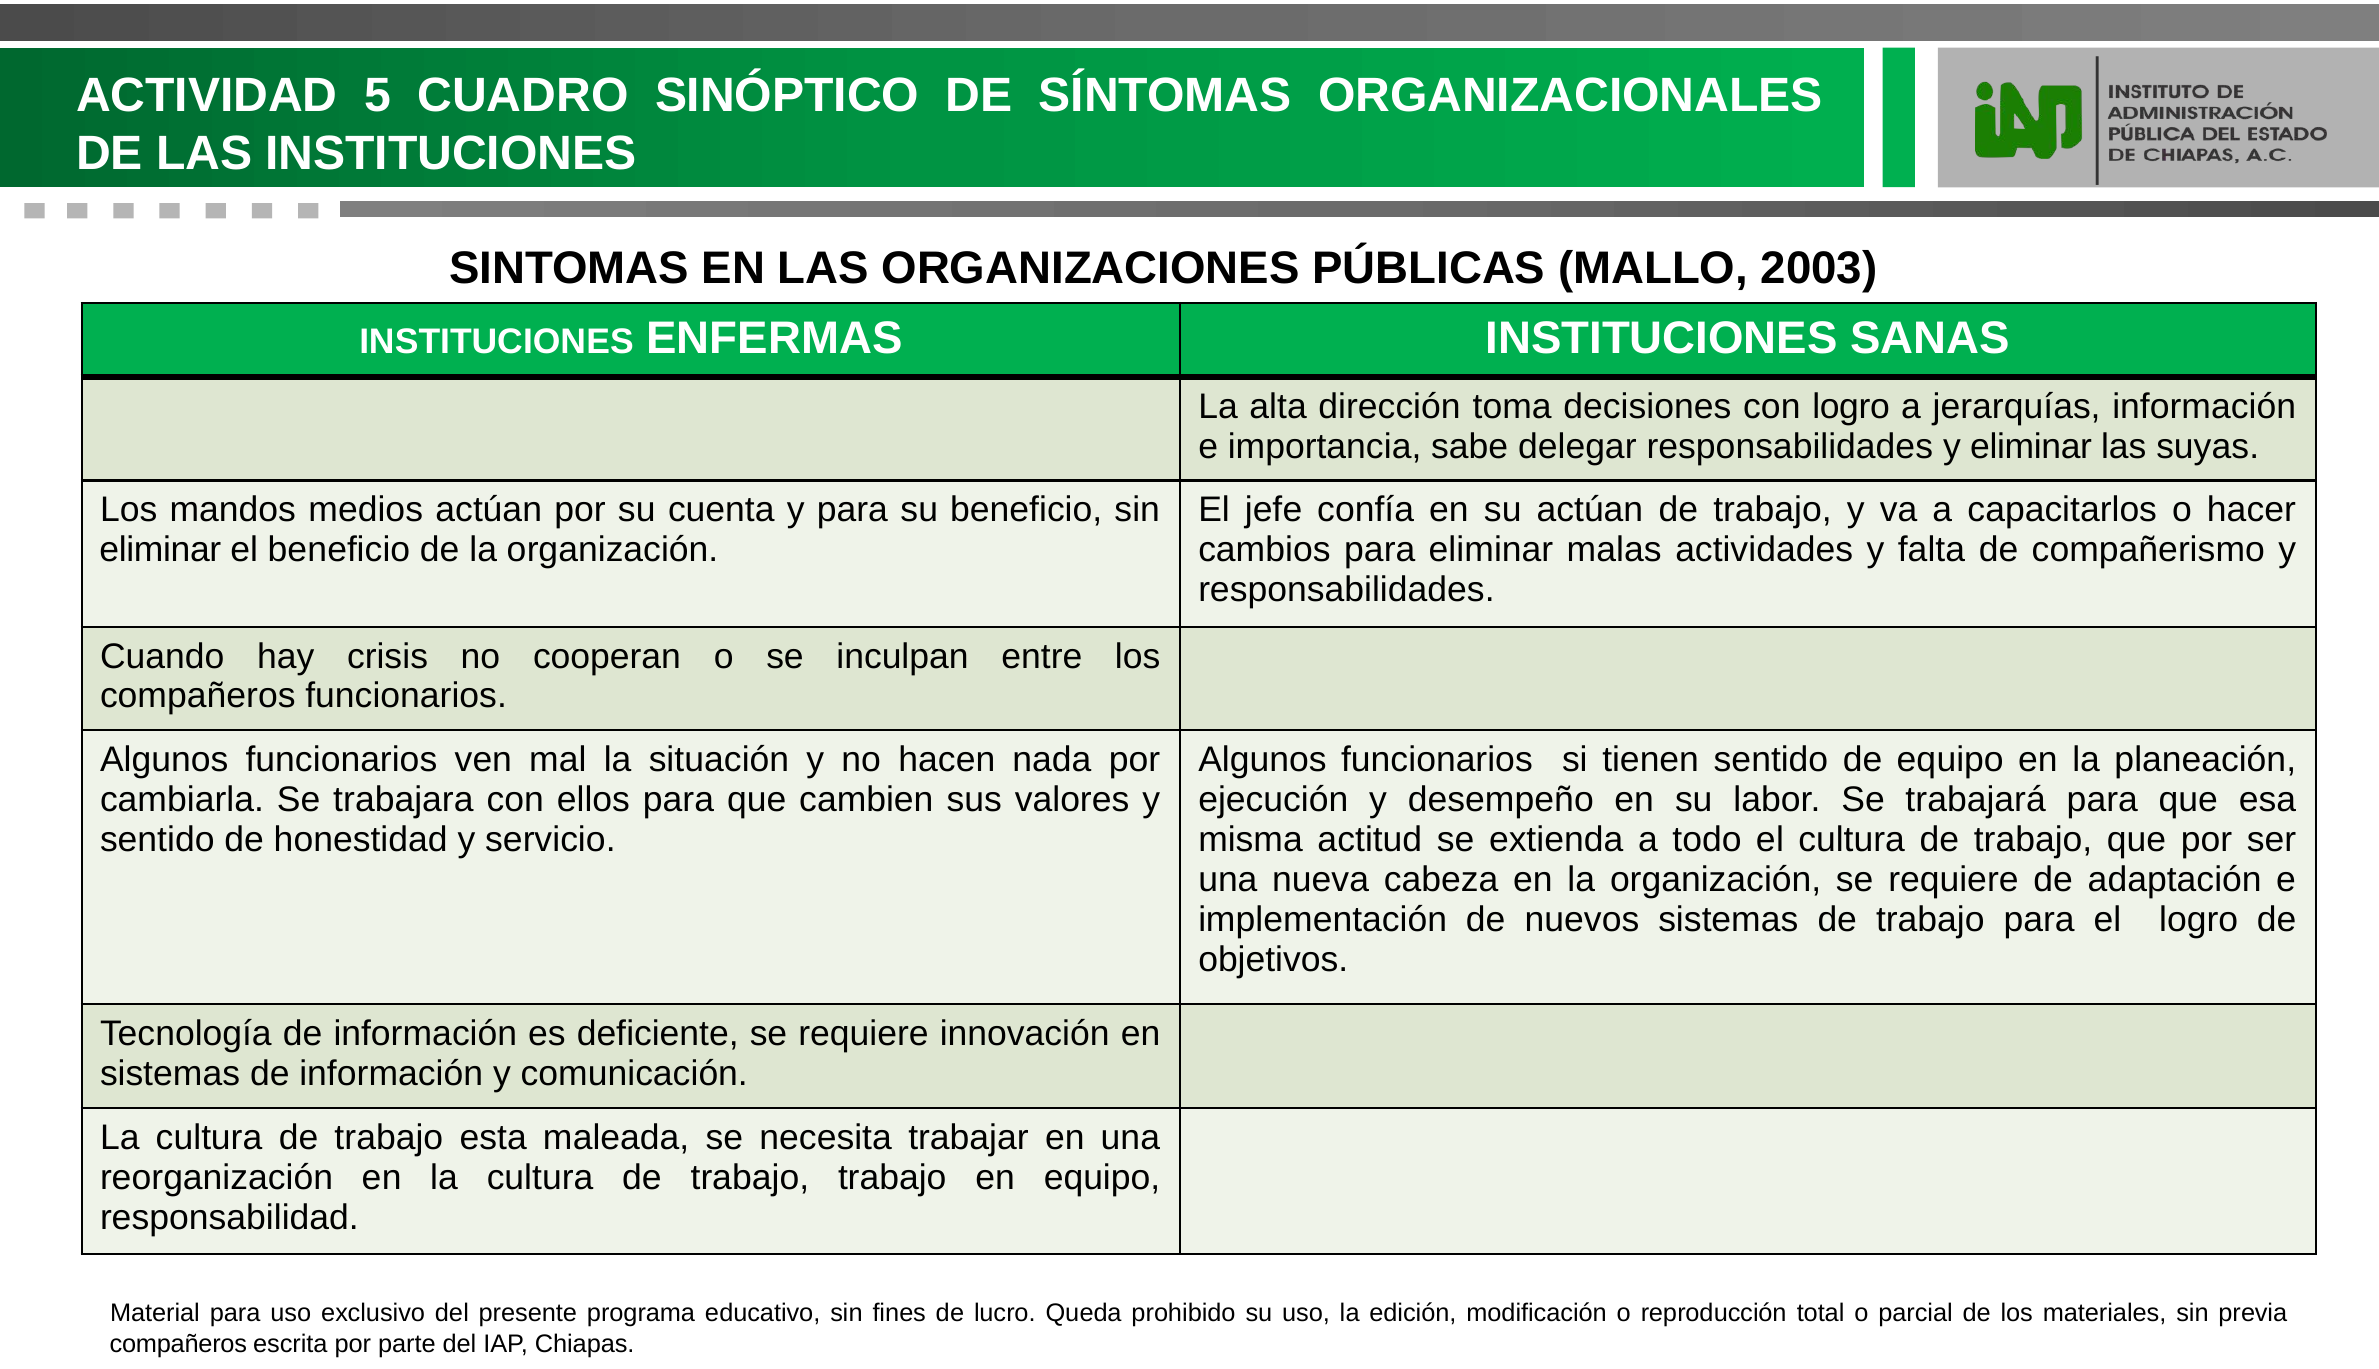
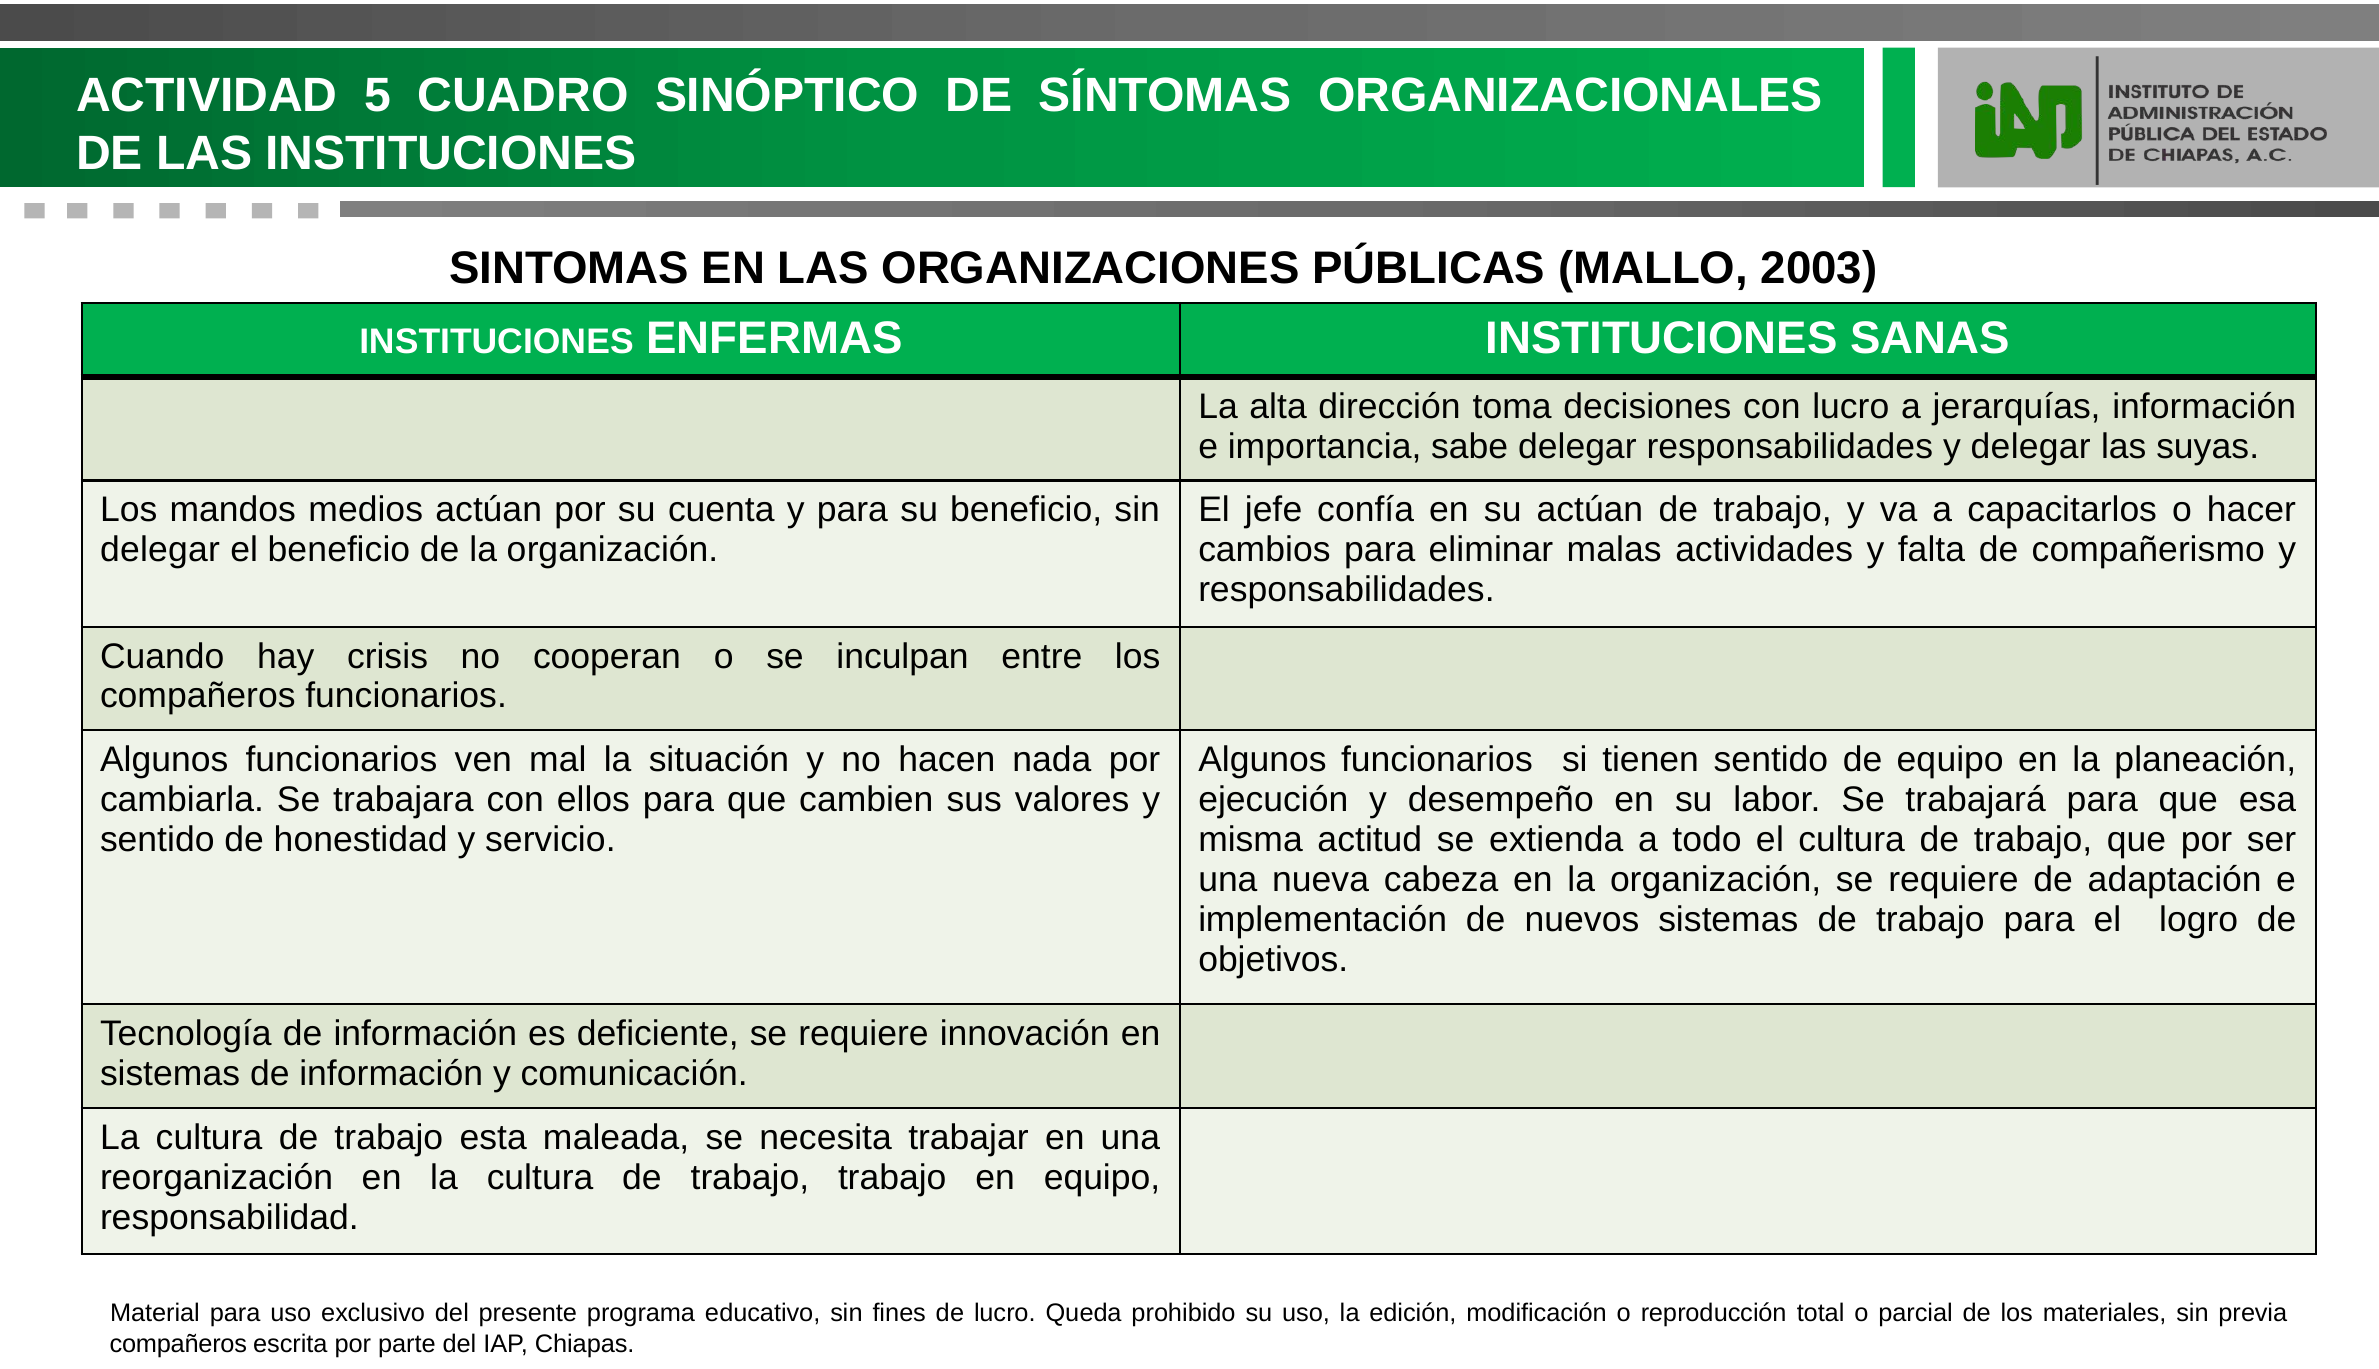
con logro: logro -> lucro (1851, 407)
y eliminar: eliminar -> delegar (2031, 447)
eliminar: eliminar -> delegar (160, 550)
